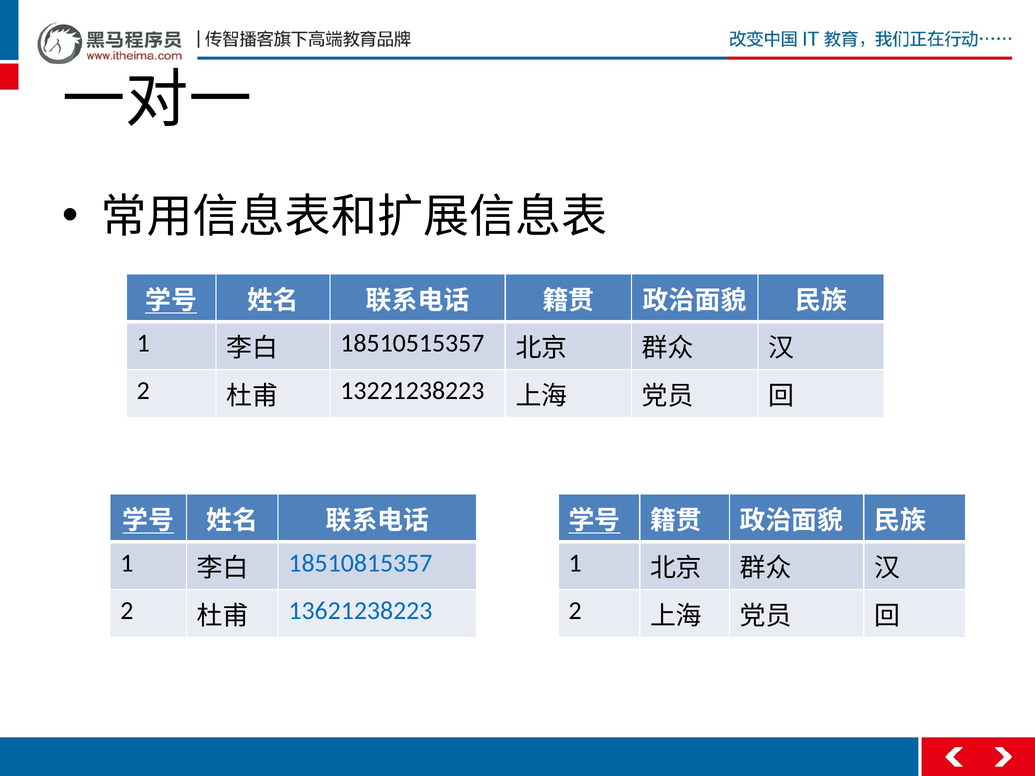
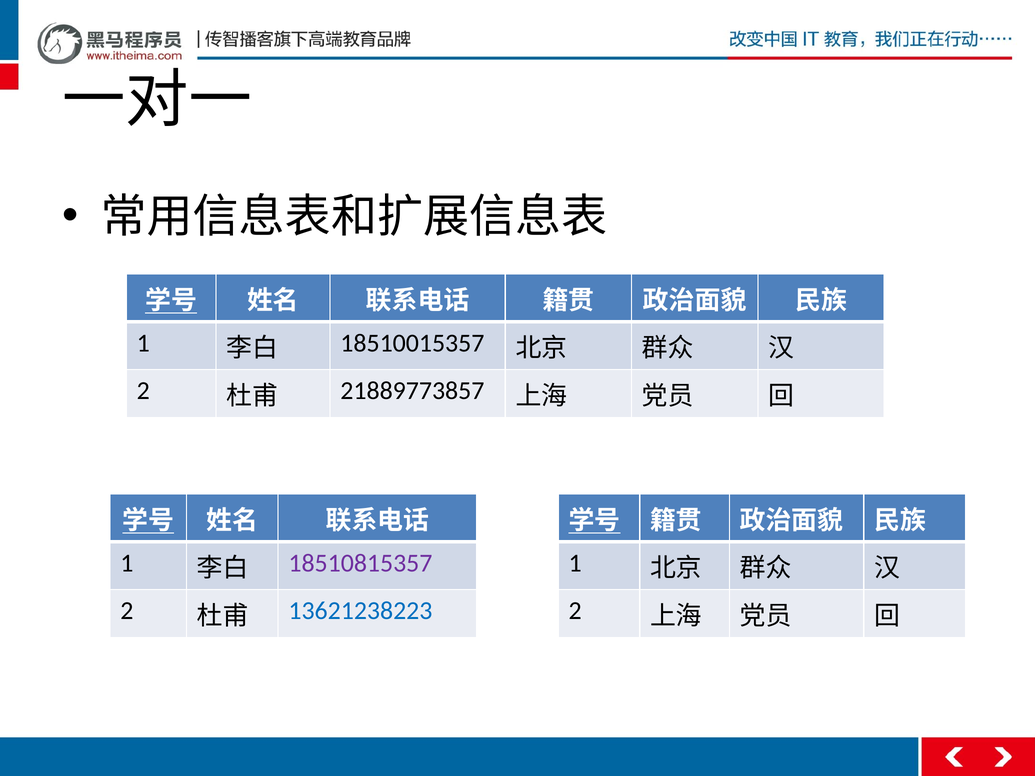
18510515357: 18510515357 -> 18510015357 (412, 343)
13221238223: 13221238223 -> 21889773857 (412, 391)
18510815357 colour: blue -> purple (360, 563)
